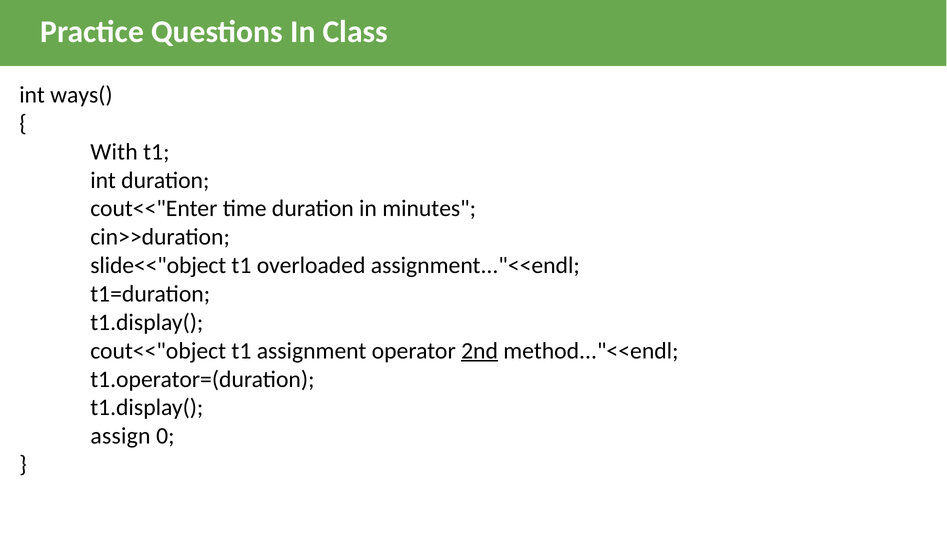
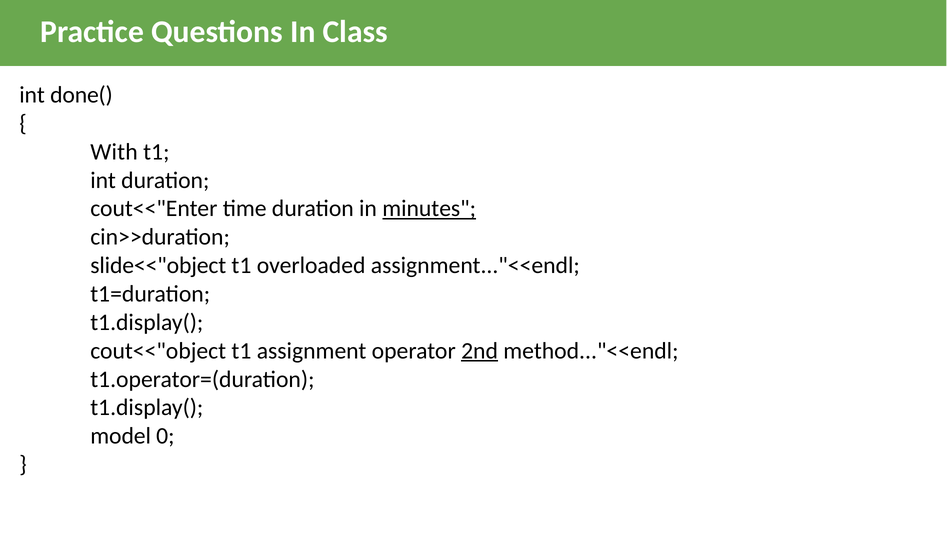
ways(: ways( -> done( (81, 95)
minutes underline: none -> present (429, 209)
assign: assign -> model (121, 436)
